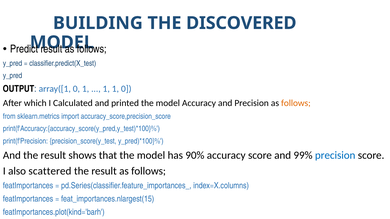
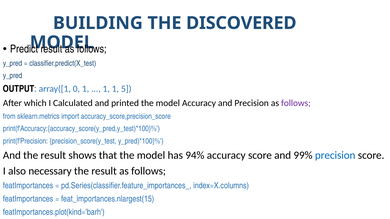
1 0: 0 -> 5 (126, 89)
follows colour: orange -> purple (296, 103)
90%: 90% -> 94% (195, 155)
scattered: scattered -> necessary (50, 171)
